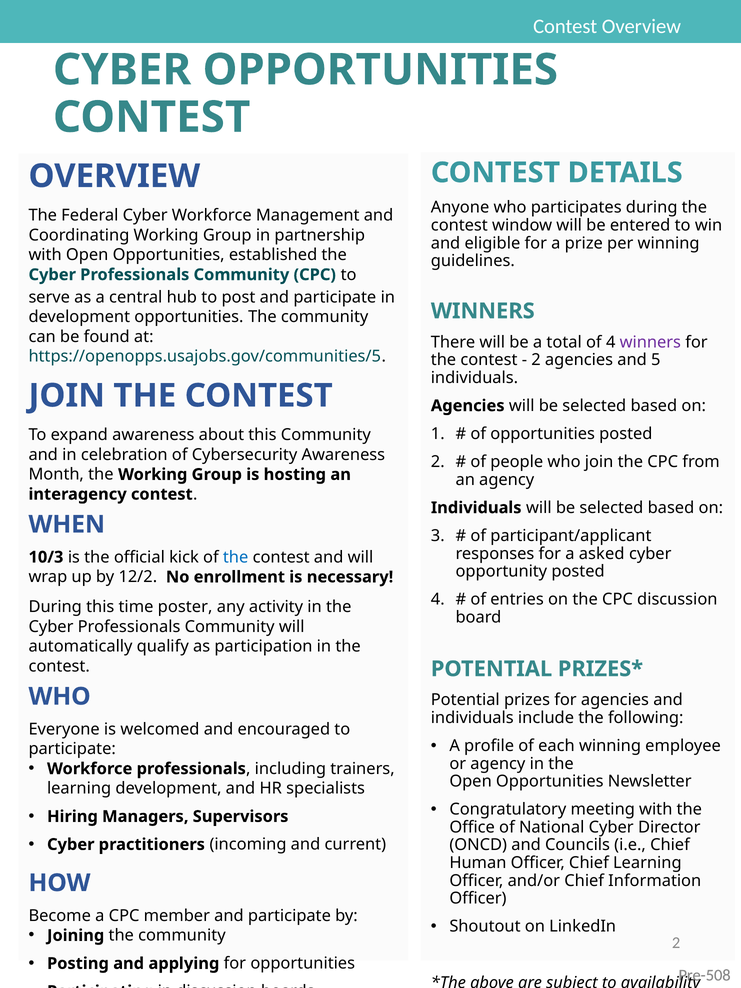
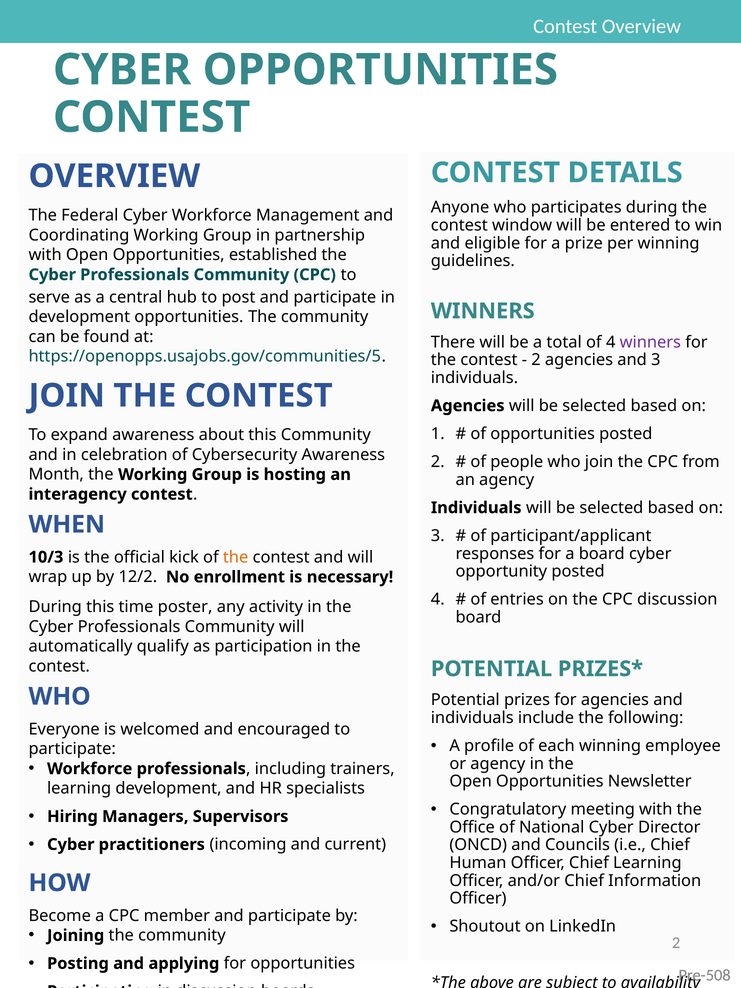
and 5: 5 -> 3 (656, 360)
a asked: asked -> board (602, 554)
the colour: blue -> orange (236, 557)
